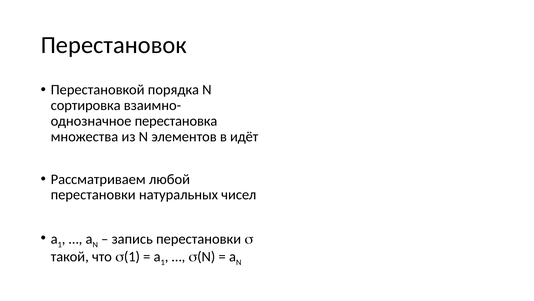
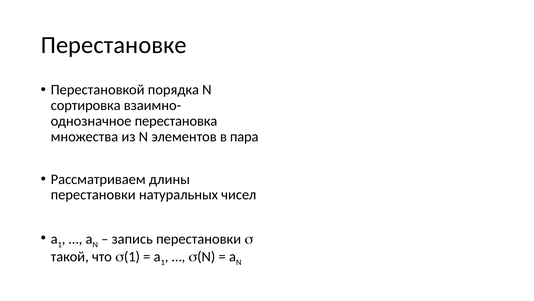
Перестановок: Перестановок -> Перестановке (114, 45)
идёт: идёт -> пара (244, 137)
любой: любой -> длины (169, 179)
